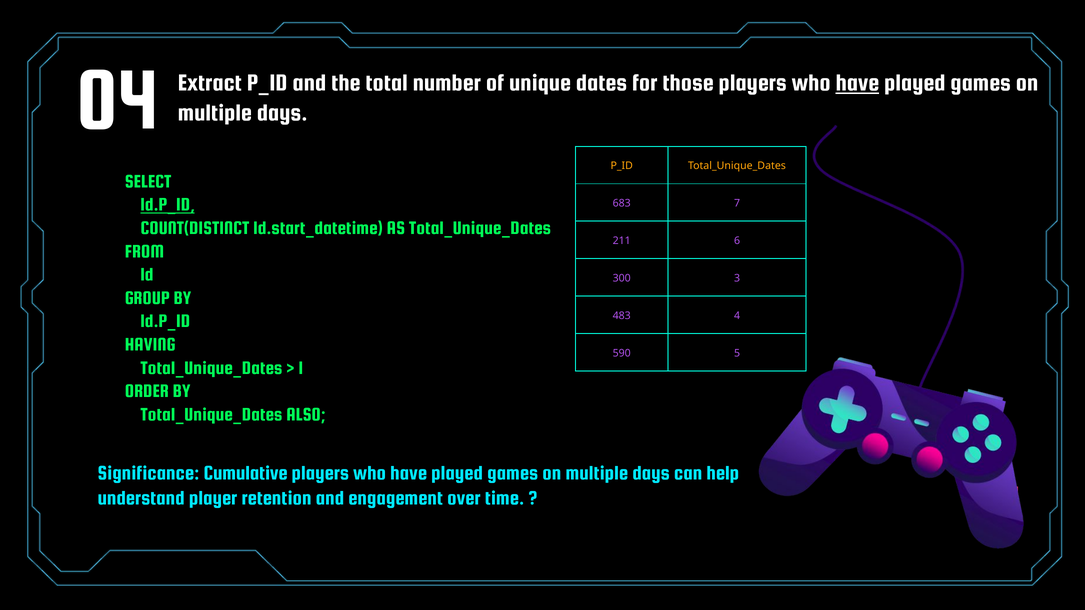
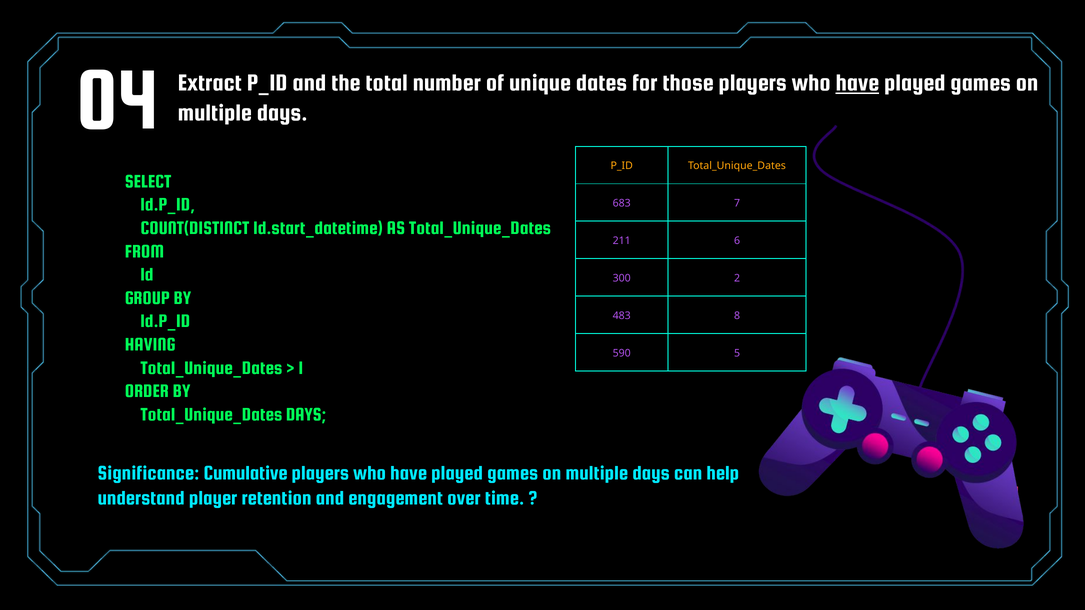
ld.P_ID underline: present -> none (167, 205)
3: 3 -> 2 (737, 278)
4: 4 -> 8 (737, 316)
Total_Unique_Dates ALSO: ALSO -> DAYS (306, 415)
